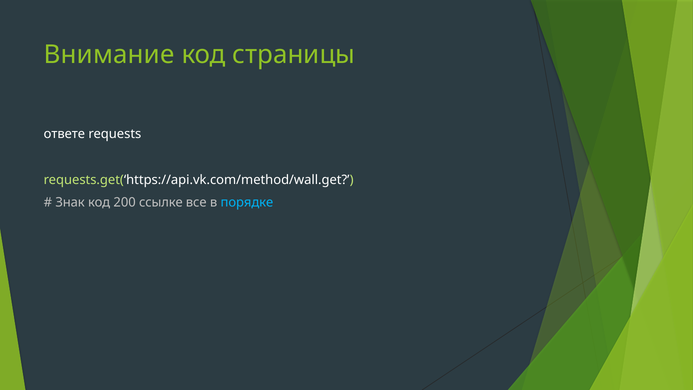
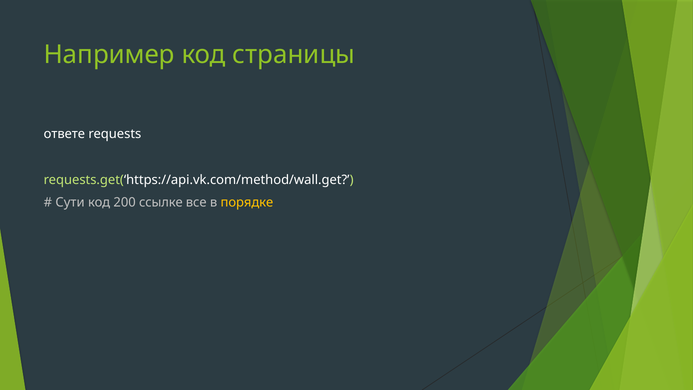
Внимание: Внимание -> Например (109, 55)
Знак: Знак -> Сути (70, 203)
порядке colour: light blue -> yellow (247, 203)
